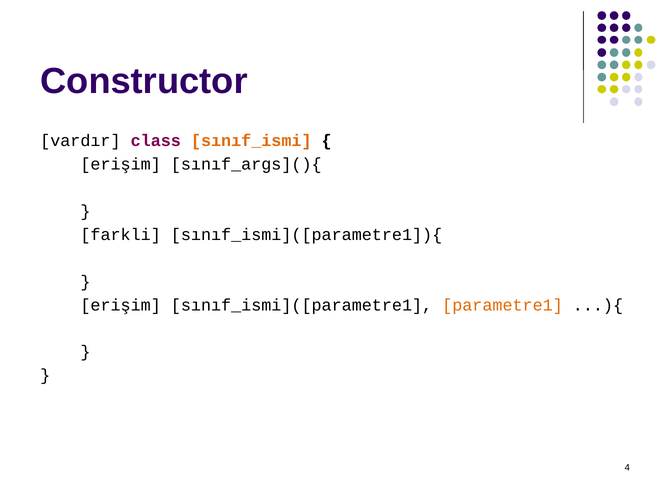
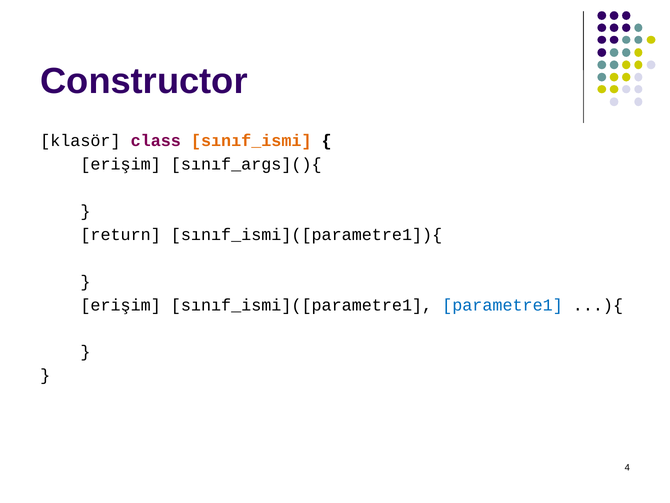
vardır: vardır -> klasör (80, 141)
farkli: farkli -> return (121, 234)
parametre1 colour: orange -> blue (503, 305)
